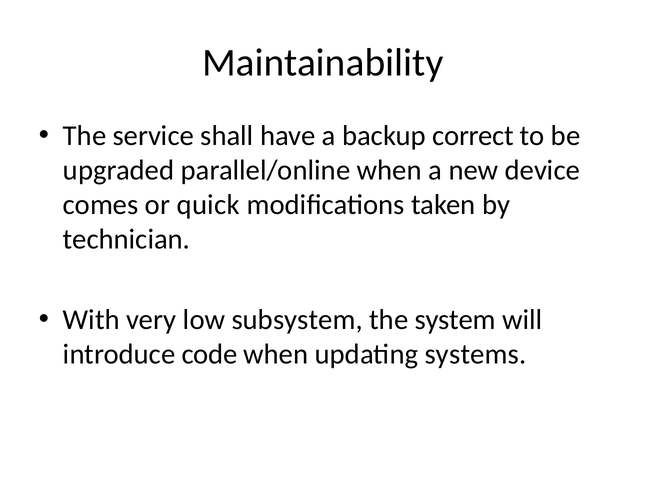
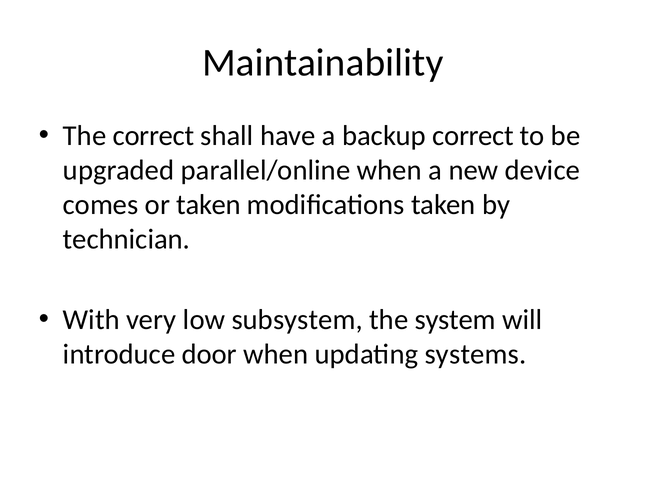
The service: service -> correct (153, 136)
or quick: quick -> taken (209, 205)
code: code -> door (209, 354)
